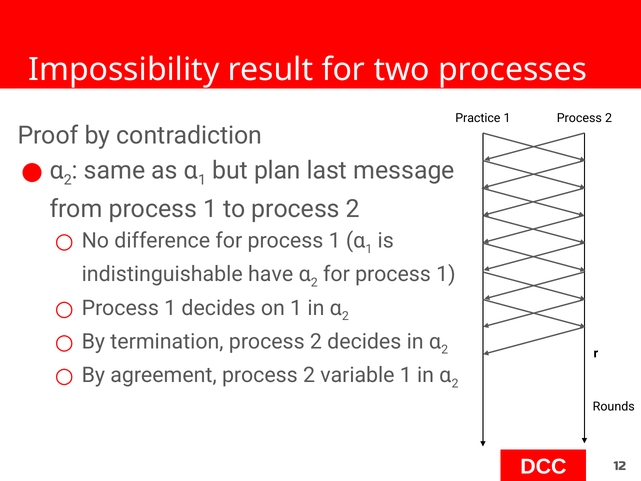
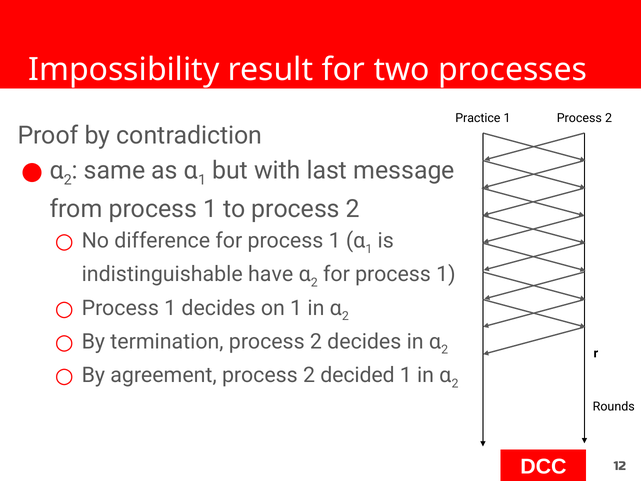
plan: plan -> with (277, 170)
variable: variable -> decided (357, 375)
